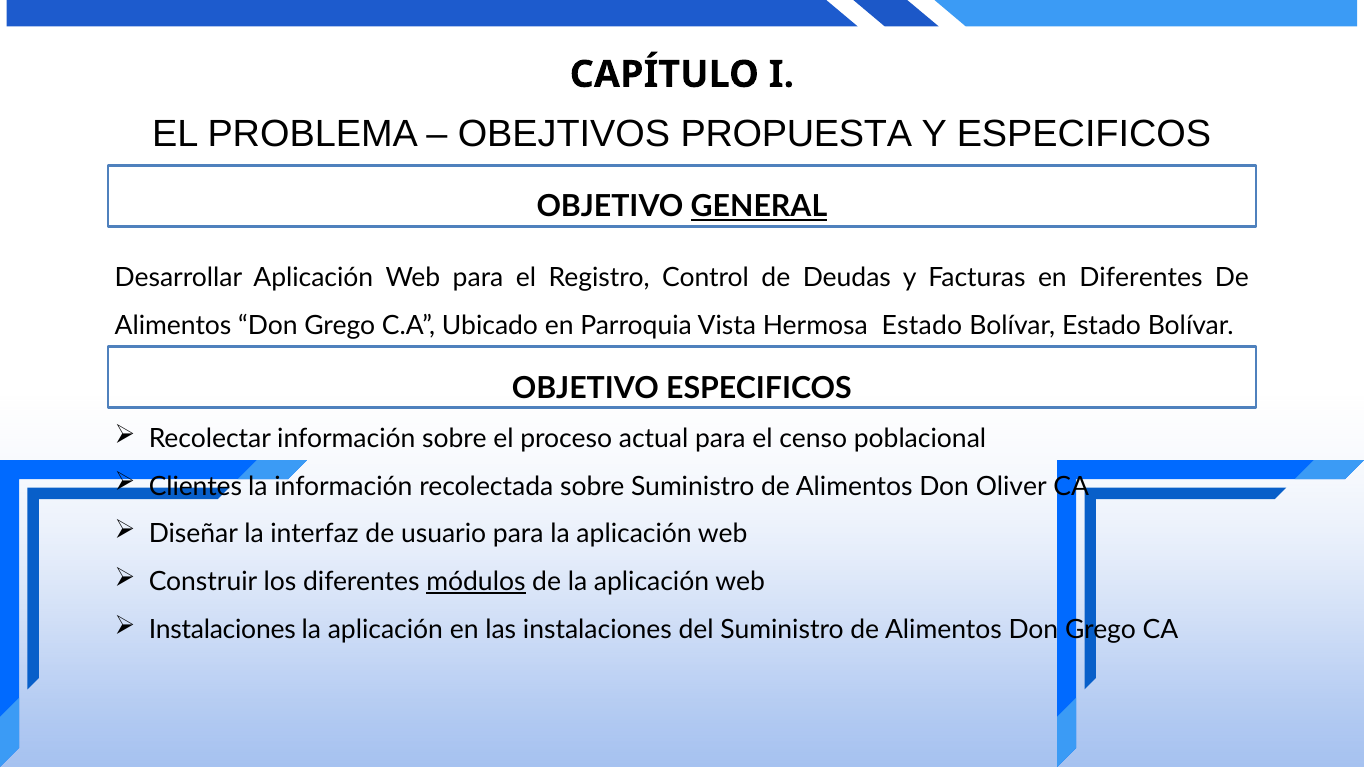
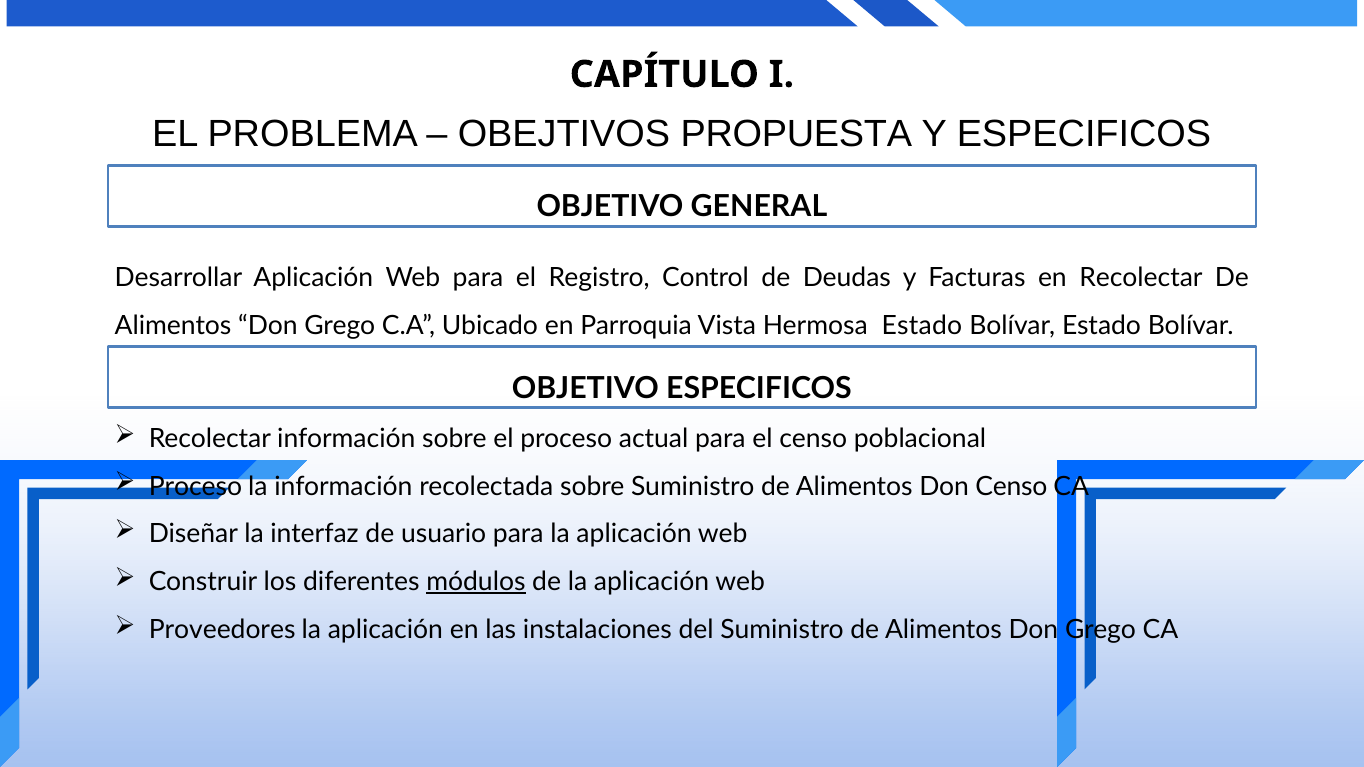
GENERAL underline: present -> none (759, 207)
en Diferentes: Diferentes -> Recolectar (1141, 278)
Clientes: Clientes -> Proceso (195, 487)
Don Oliver: Oliver -> Censo (1011, 487)
Instalaciones: Instalaciones -> Proveedores (222, 630)
